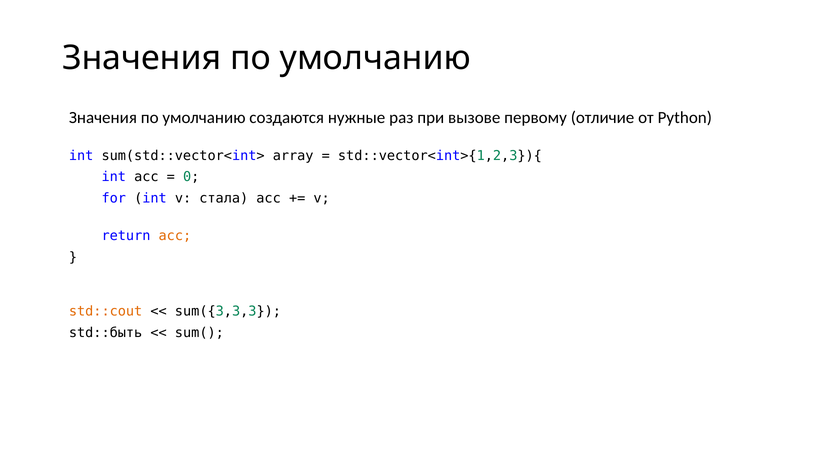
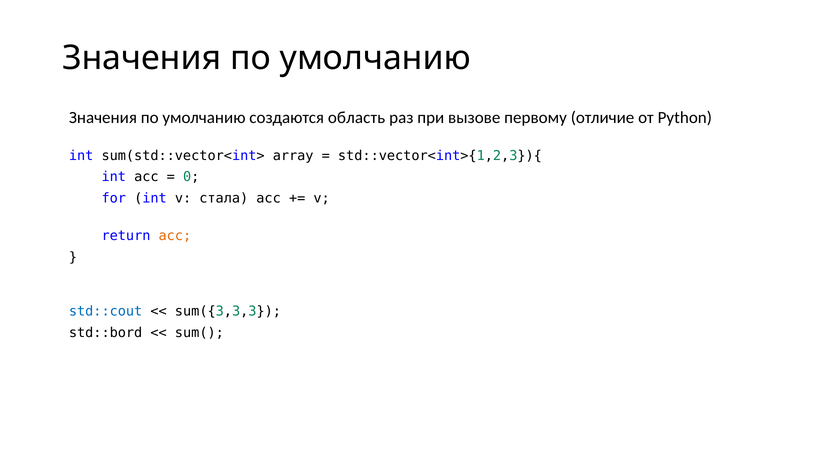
нужные: нужные -> область (357, 118)
std::cout colour: orange -> blue (106, 312)
std::быть: std::быть -> std::bord (106, 333)
